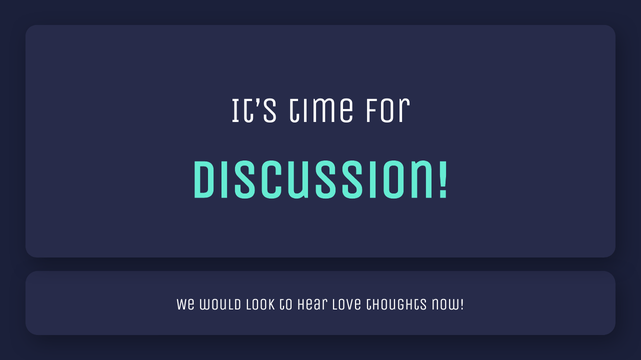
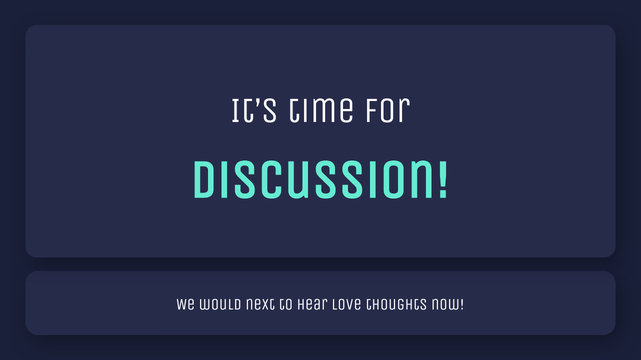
look: look -> next (260, 305)
